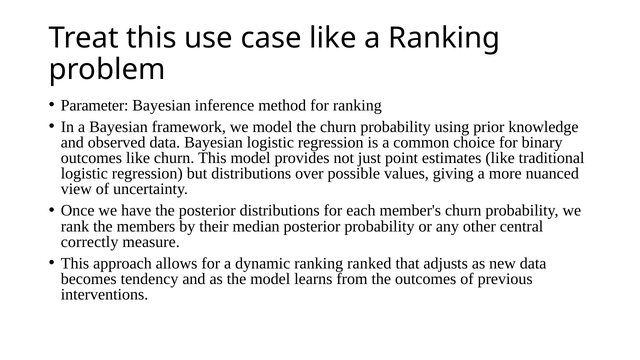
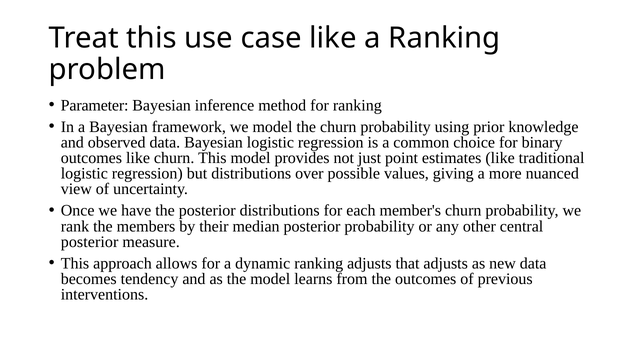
correctly: correctly -> posterior (90, 242)
ranking ranked: ranked -> adjusts (369, 263)
